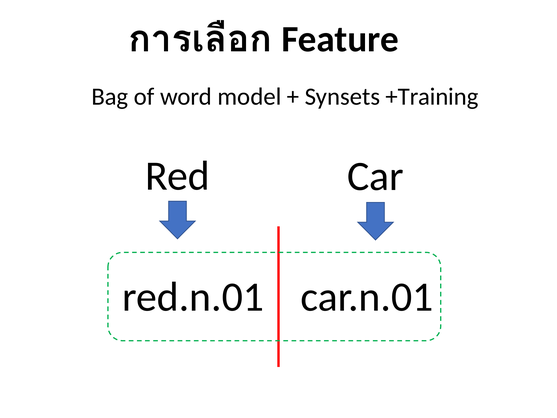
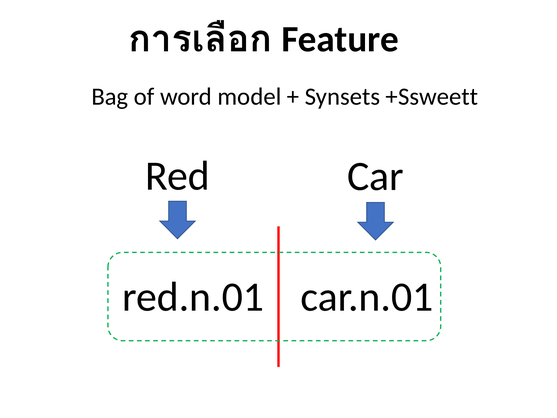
+Training: +Training -> +Ssweett (432, 97)
